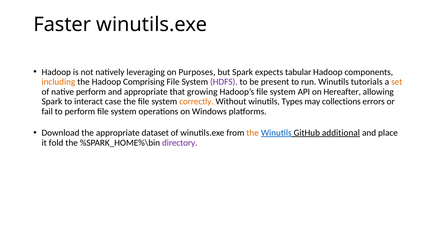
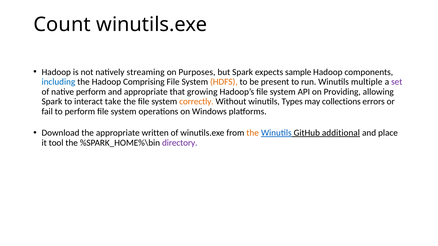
Faster: Faster -> Count (62, 25)
leveraging: leveraging -> streaming (146, 72)
tabular: tabular -> sample (298, 72)
including colour: orange -> blue (58, 82)
HDFS colour: purple -> orange (224, 82)
tutorials: tutorials -> multiple (367, 82)
set colour: orange -> purple (397, 82)
Hereafter: Hereafter -> Providing (342, 92)
case: case -> take (113, 102)
dataset: dataset -> written (155, 133)
fold: fold -> tool (56, 143)
